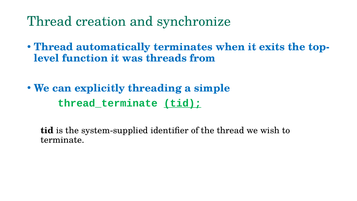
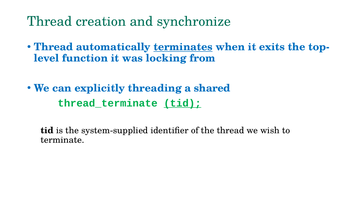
terminates underline: none -> present (183, 47)
threads: threads -> locking (166, 58)
simple: simple -> shared (212, 88)
